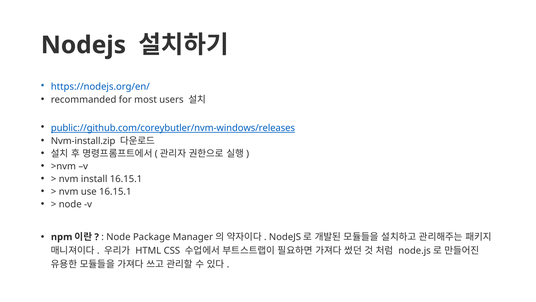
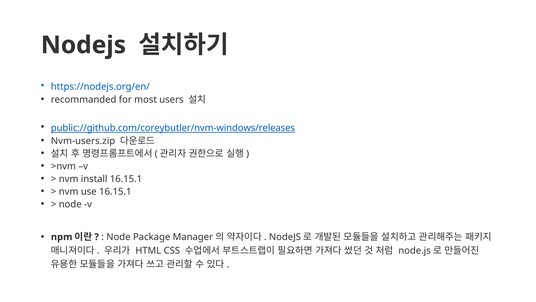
Nvm-install.zip: Nvm-install.zip -> Nvm-users.zip (83, 141)
